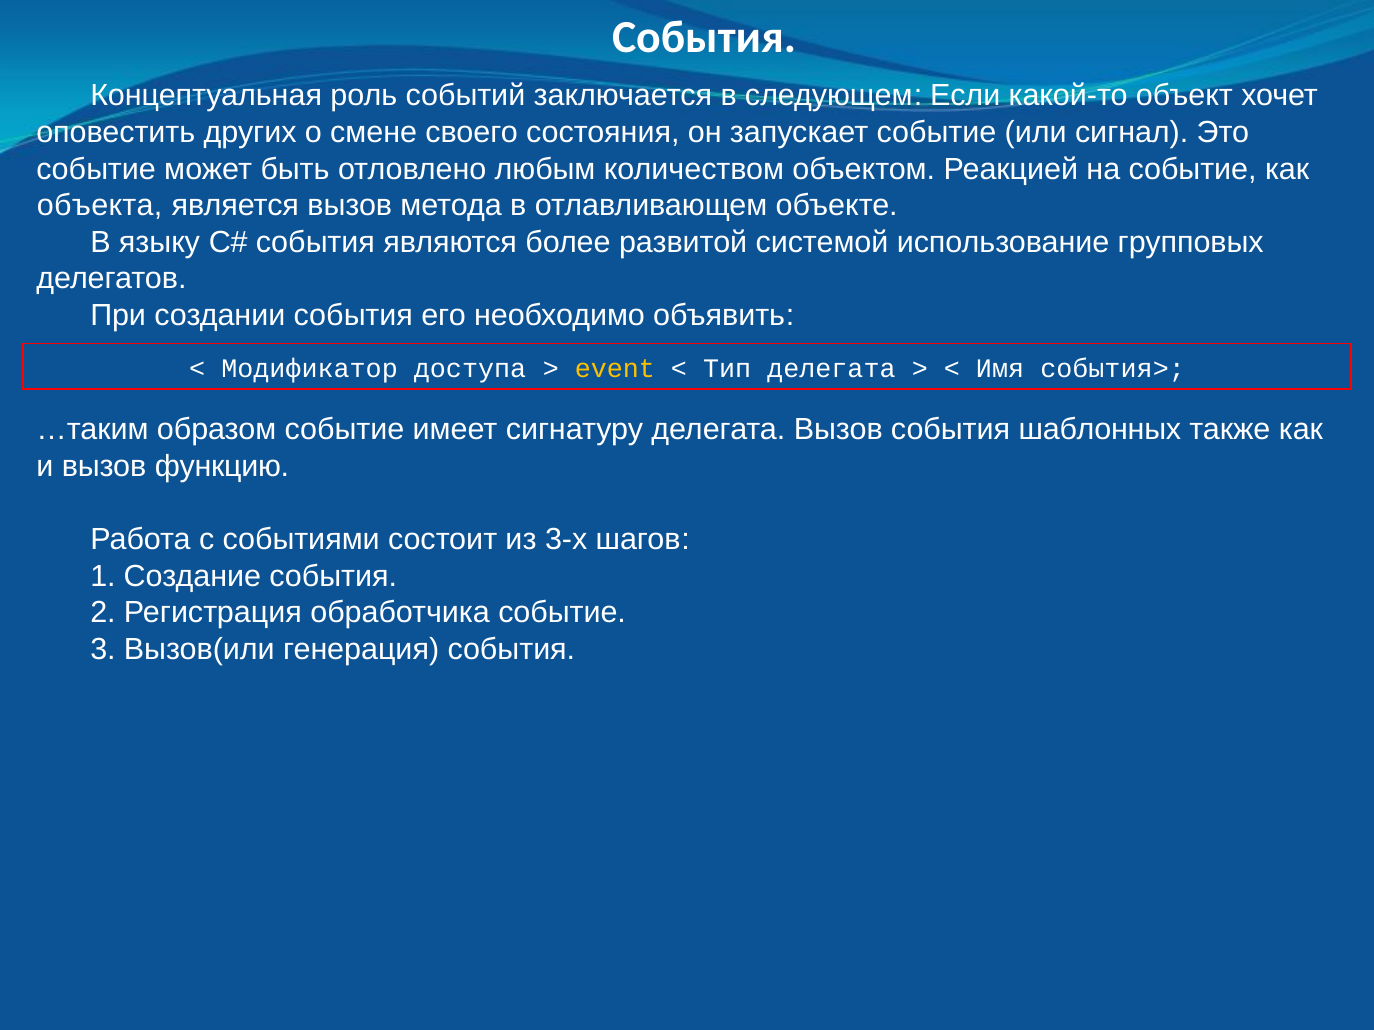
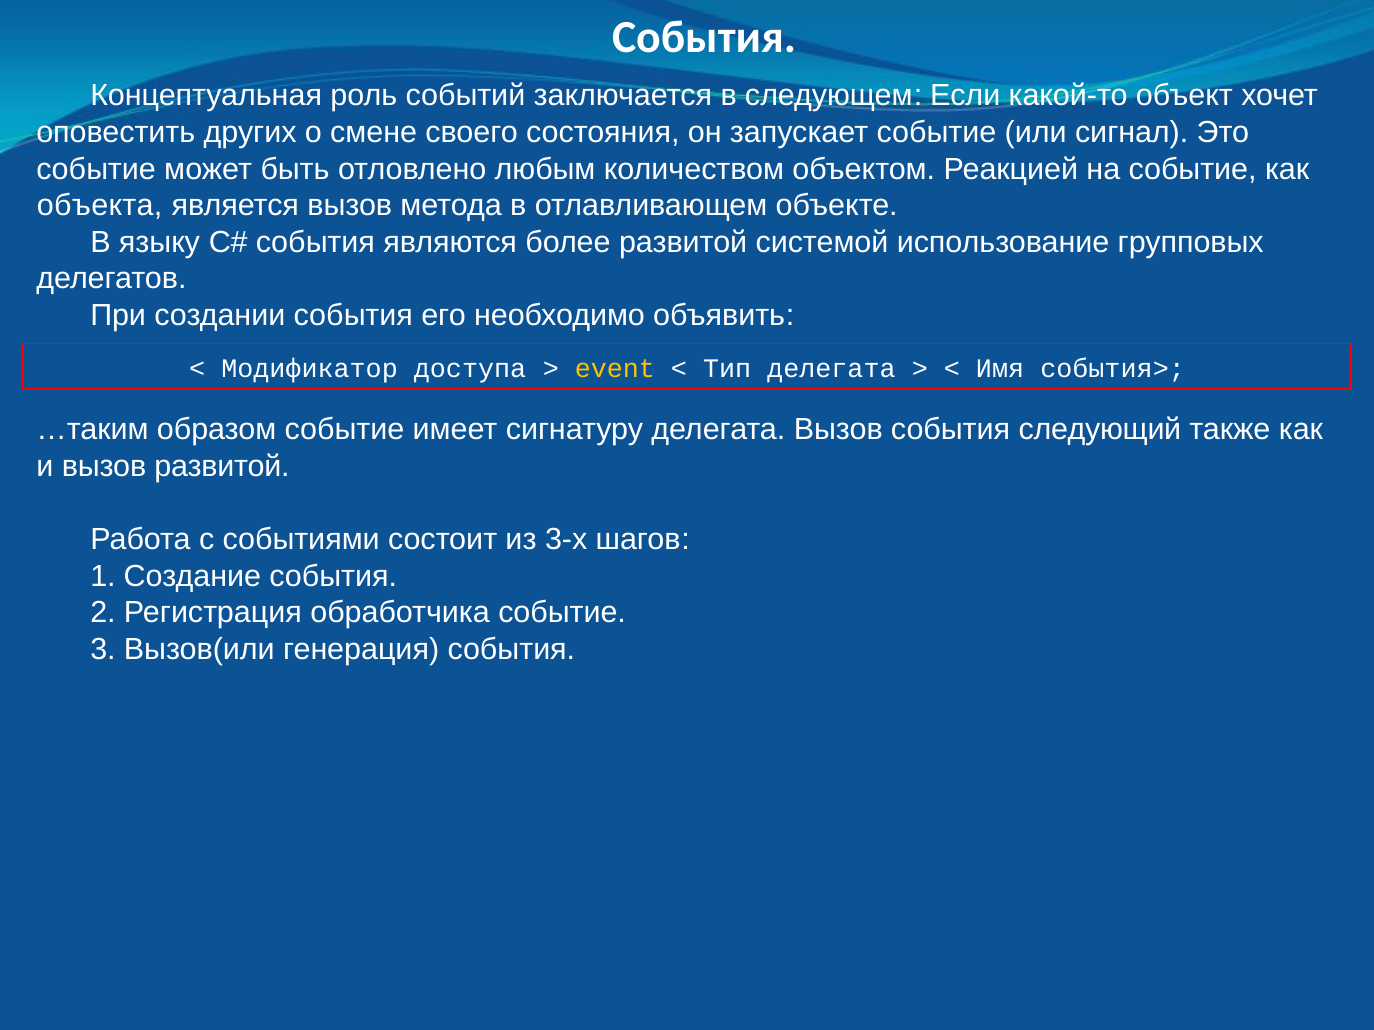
шаблонных: шаблонных -> следующий (1100, 430)
вызов функцию: функцию -> развитой (222, 467)
